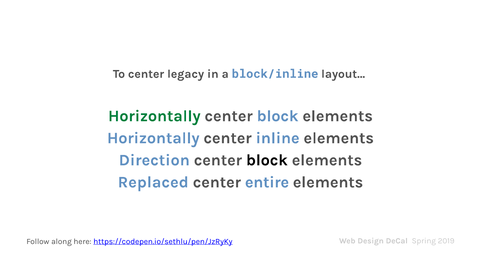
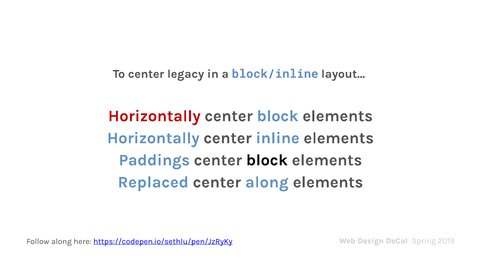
Horizontally colour: green -> red (154, 116)
Direction: Direction -> Paddings (154, 160)
center entire: entire -> along (267, 182)
